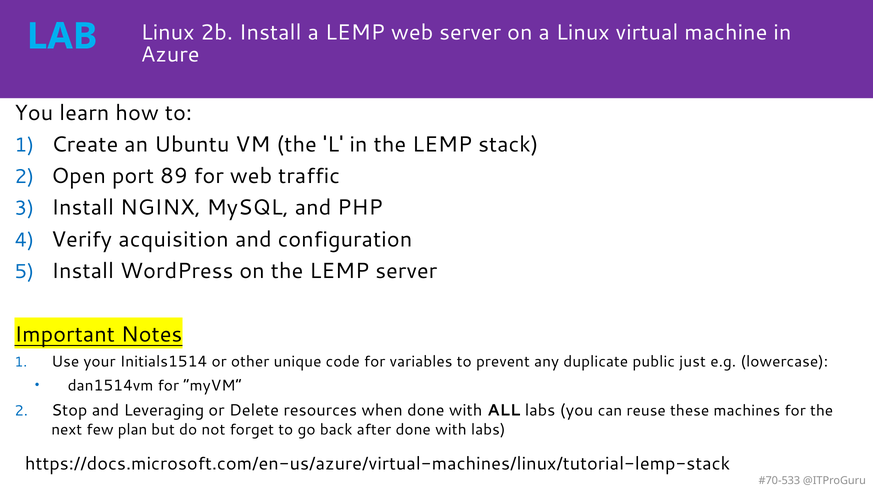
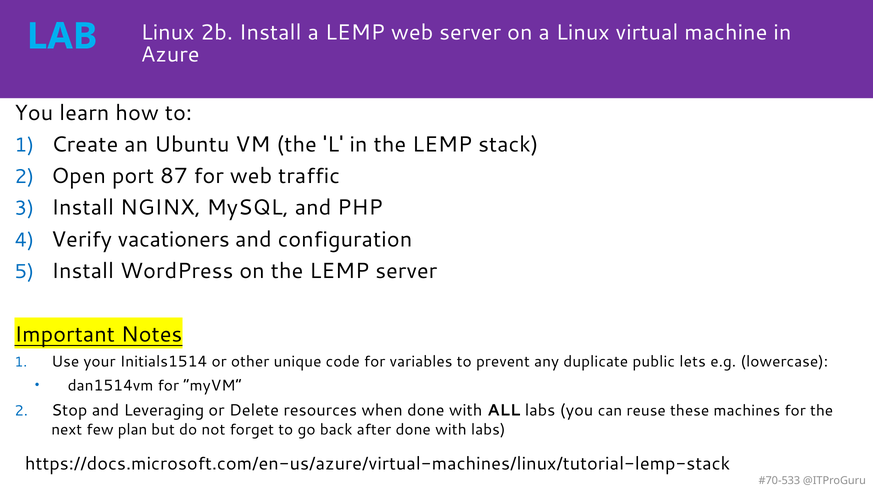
89: 89 -> 87 (174, 176)
acquisition: acquisition -> vacationers (174, 239)
just: just -> lets (693, 362)
